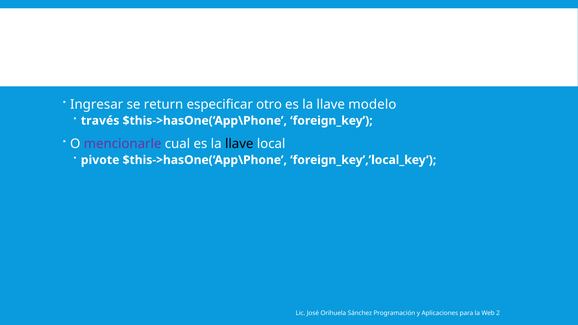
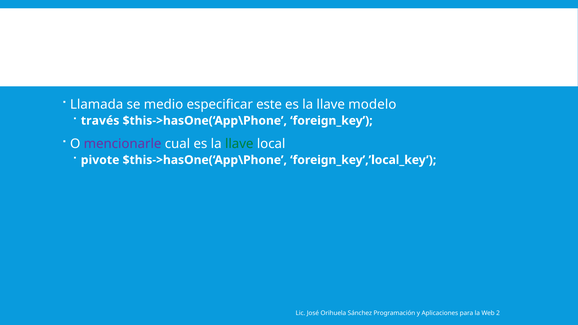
Ingresar: Ingresar -> Llamada (97, 105)
return: return -> medio (164, 105)
otro: otro -> este (269, 105)
llave colour: black -> green (239, 144)
